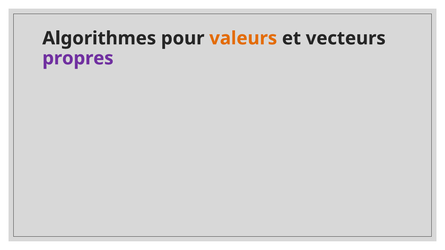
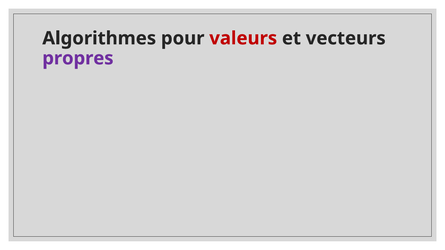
valeurs colour: orange -> red (243, 38)
